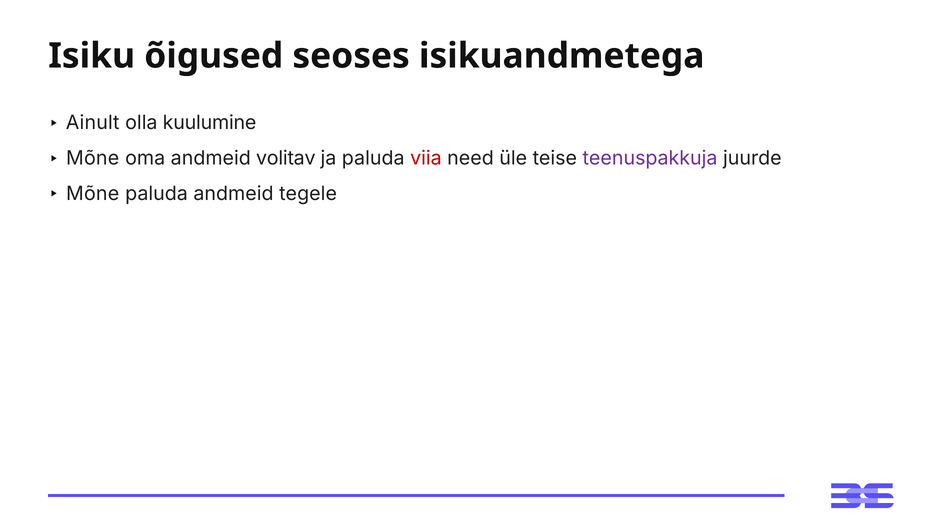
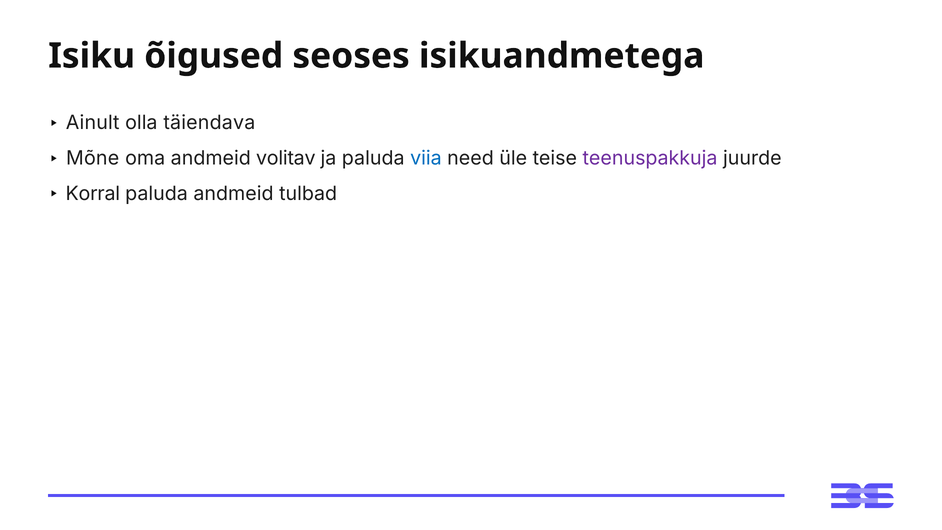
kuulumine: kuulumine -> täiendava (209, 123)
viia colour: red -> blue (426, 158)
Mõne: Mõne -> Korral (93, 194)
tegele: tegele -> tulbad (308, 194)
